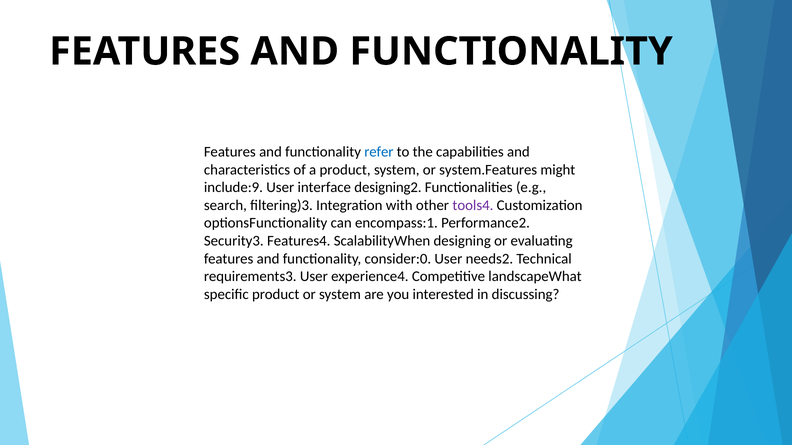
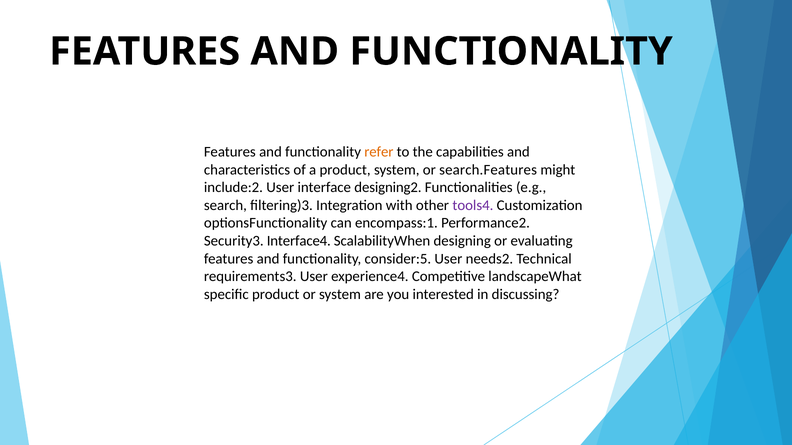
refer colour: blue -> orange (379, 152)
system.Features: system.Features -> search.Features (488, 170)
include:9: include:9 -> include:2 (233, 188)
Features4: Features4 -> Interface4 (299, 241)
consider:0: consider:0 -> consider:5 (398, 259)
